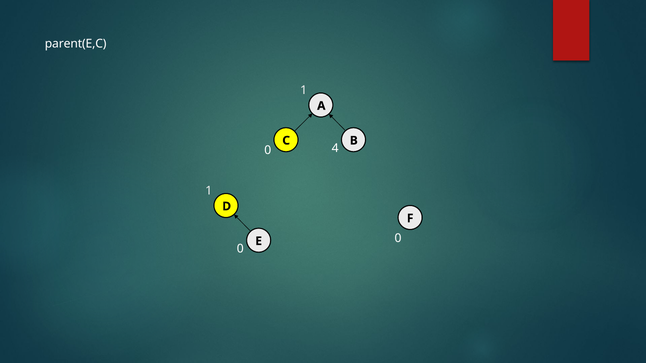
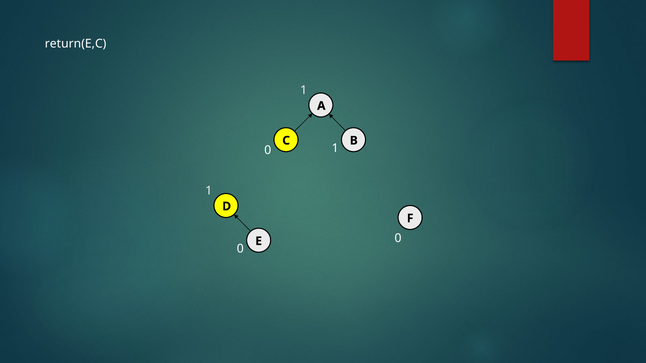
parent(E,C: parent(E,C -> return(E,C (76, 44)
0 4: 4 -> 1 (335, 149)
